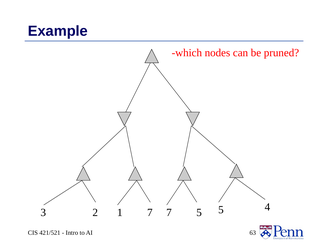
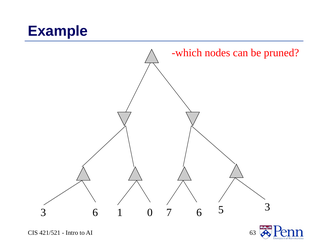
3 2: 2 -> 6 (95, 213)
1 7: 7 -> 0 (150, 213)
7 5: 5 -> 6 (199, 213)
5 4: 4 -> 3 (267, 207)
